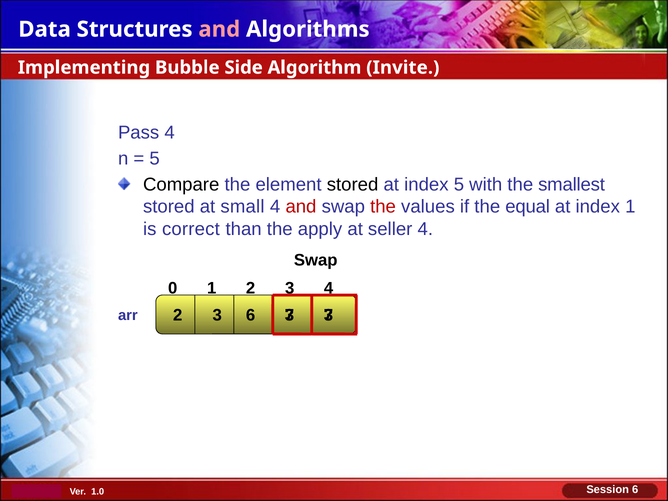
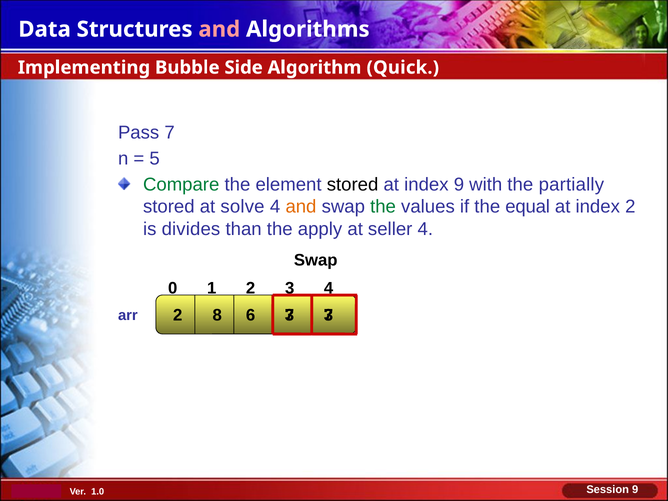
Invite: Invite -> Quick (403, 68)
Pass 4: 4 -> 7 (170, 132)
Compare colour: black -> green (181, 184)
index 5: 5 -> 9 (459, 184)
smallest: smallest -> partially (571, 184)
small: small -> solve (243, 207)
and colour: red -> orange (301, 207)
the colour: red -> green (383, 207)
index 1: 1 -> 2 (630, 207)
correct: correct -> divides (191, 229)
2 3: 3 -> 8 (217, 315)
6: 6 -> 9 (635, 490)
